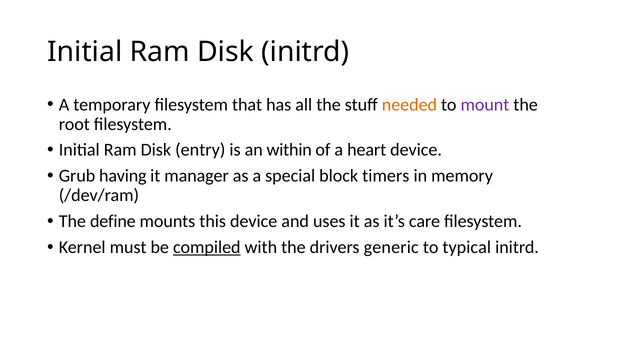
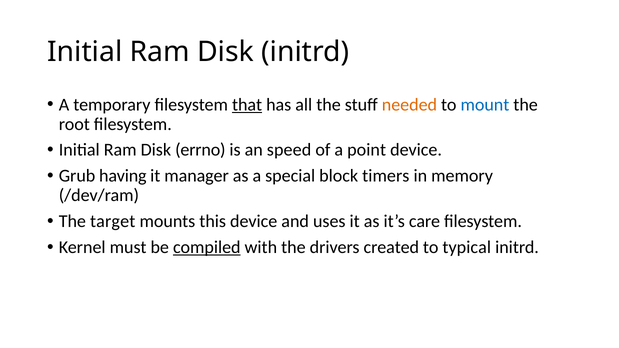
that underline: none -> present (247, 105)
mount colour: purple -> blue (485, 105)
entry: entry -> errno (200, 150)
within: within -> speed (289, 150)
heart: heart -> point (367, 150)
define: define -> target (113, 222)
generic: generic -> created (391, 247)
